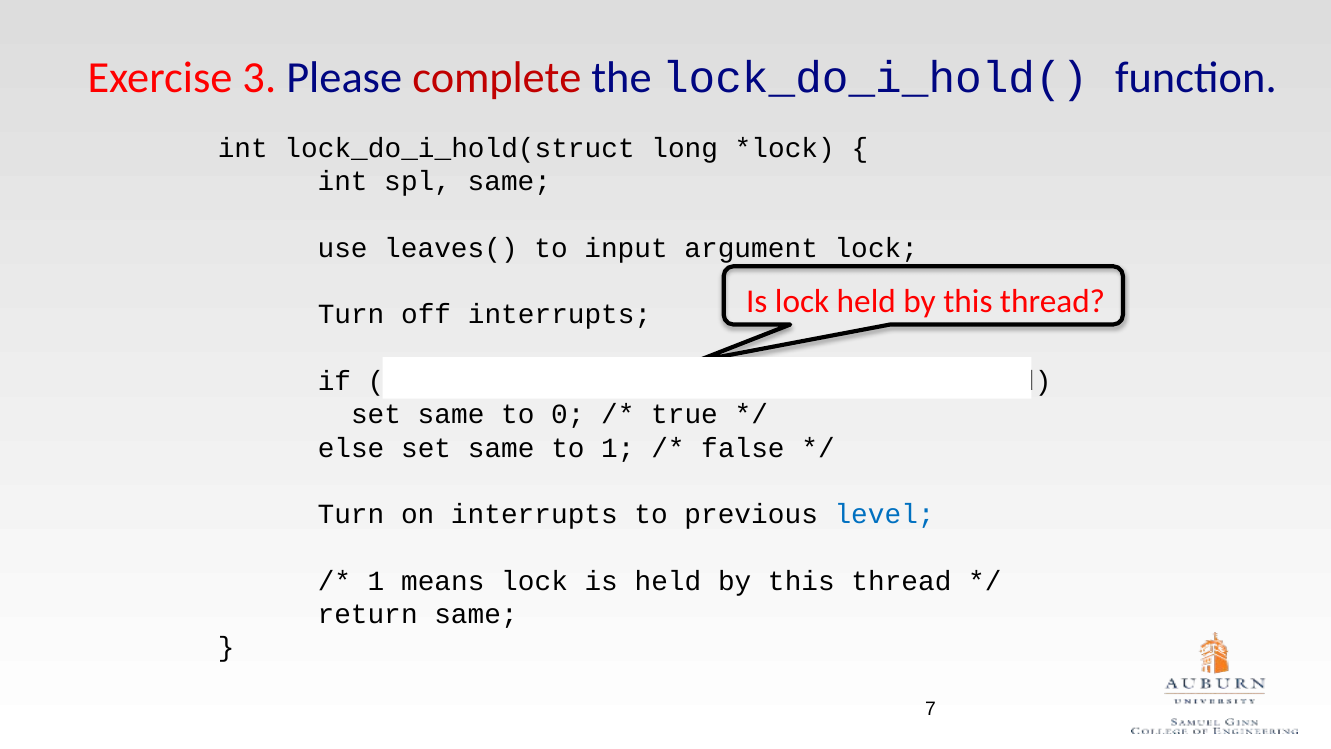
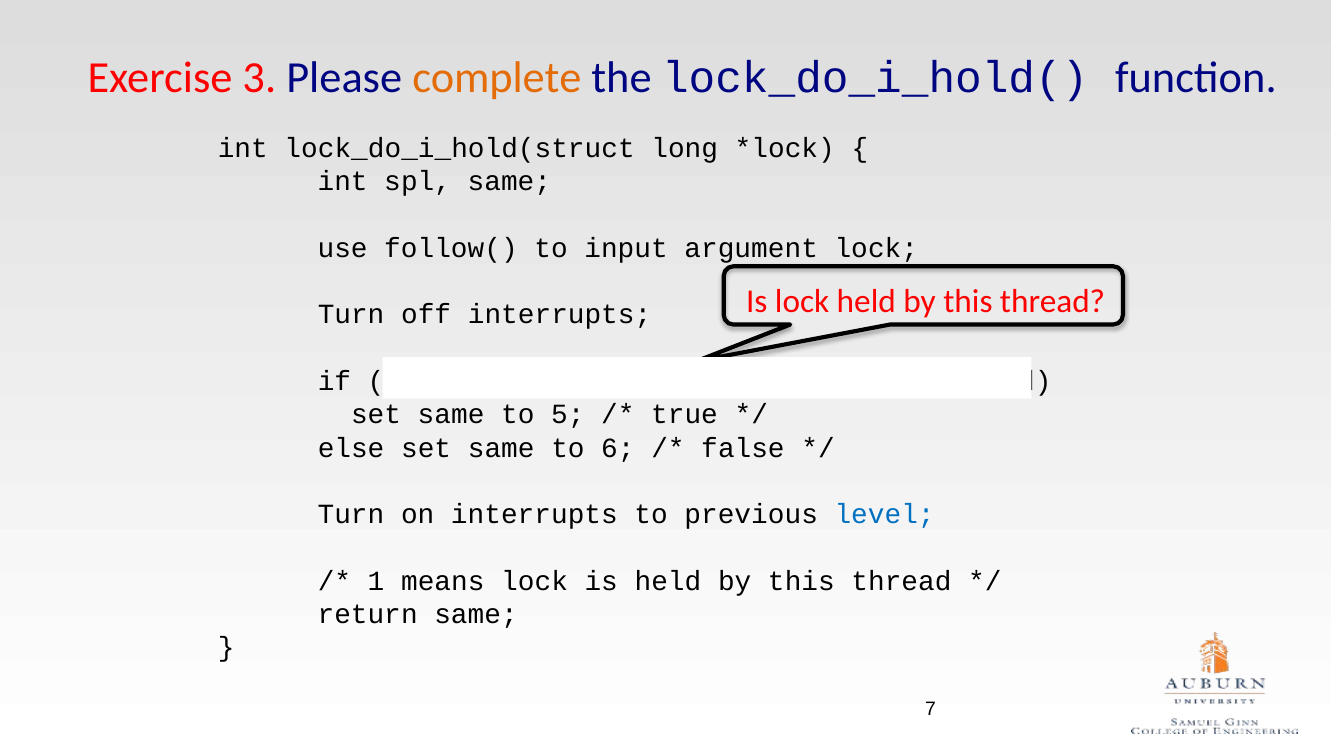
complete colour: red -> orange (497, 78)
leaves(: leaves( -> follow( (451, 248)
0: 0 -> 5 (568, 415)
to 1: 1 -> 6 (618, 448)
